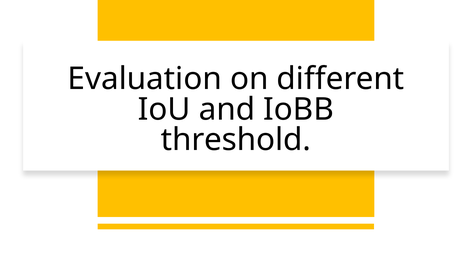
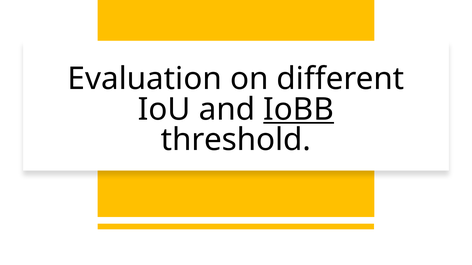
IoBB underline: none -> present (299, 110)
